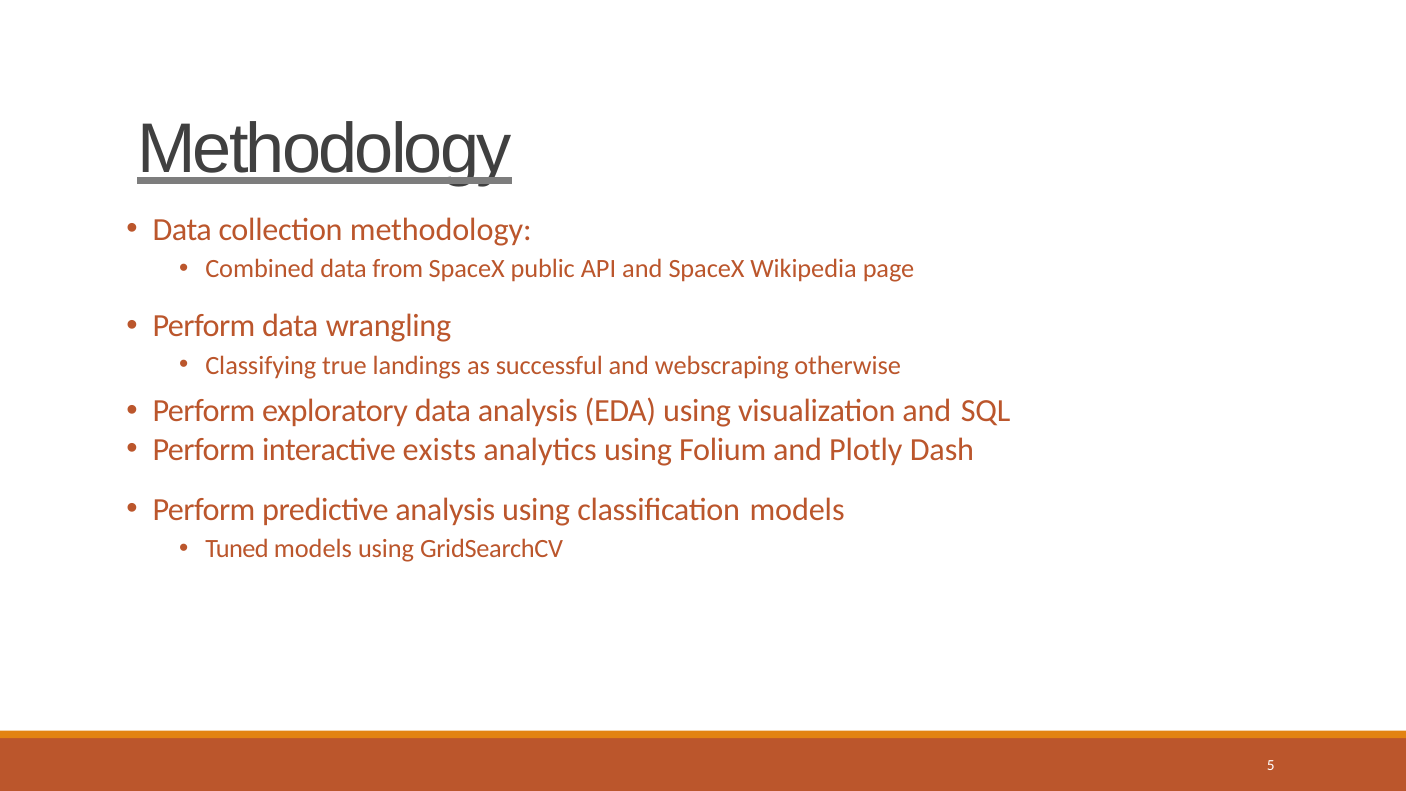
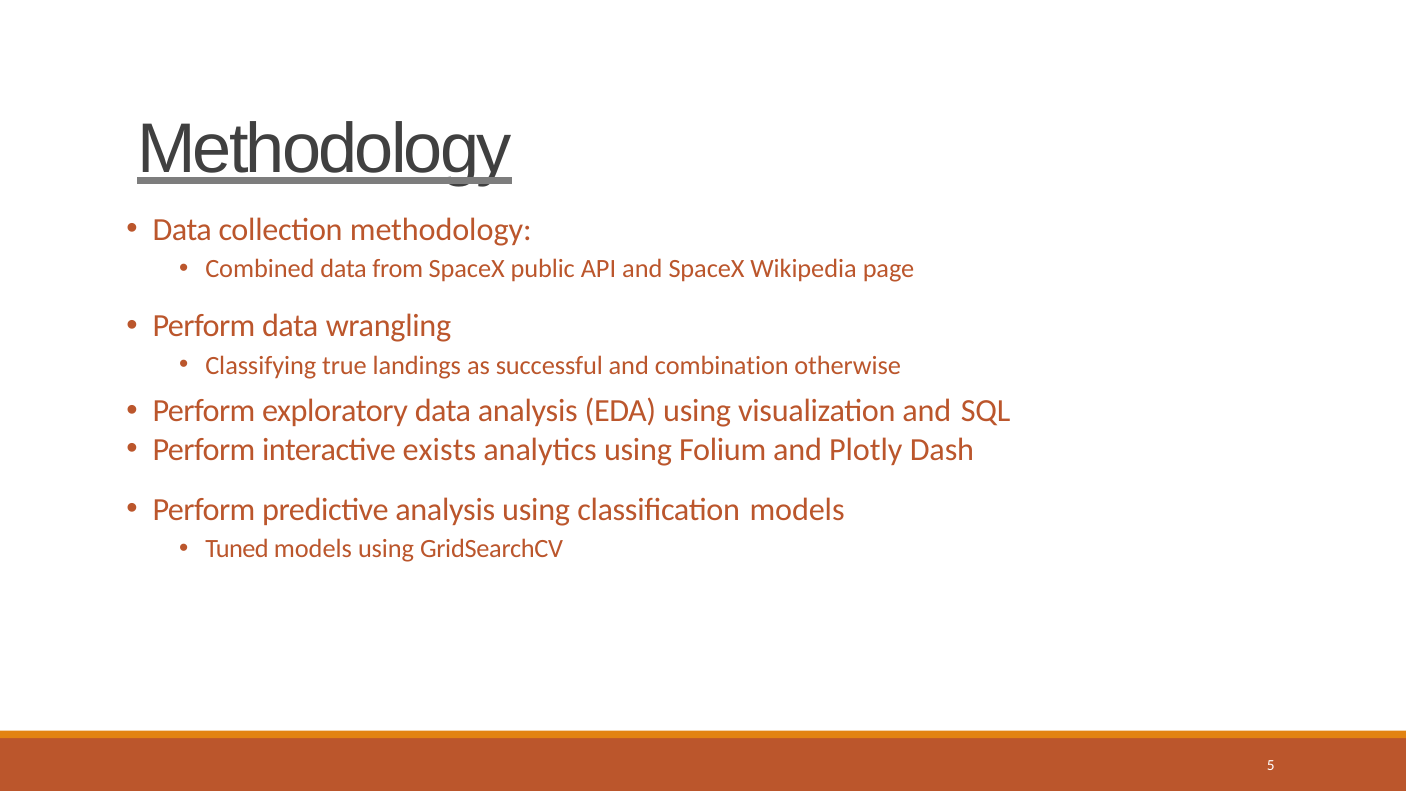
webscraping: webscraping -> combination (722, 366)
